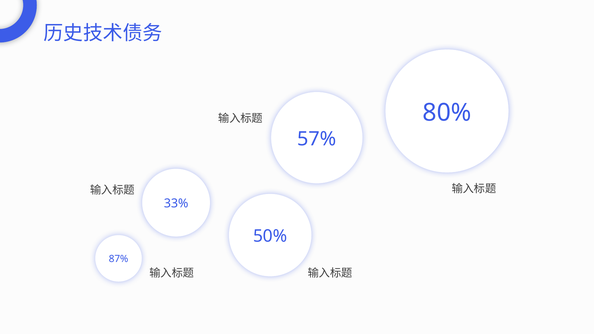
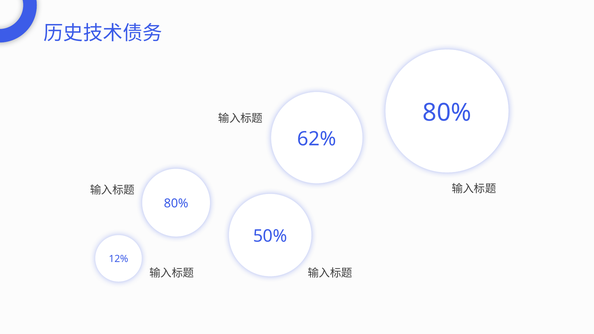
57%: 57% -> 62% (317, 139)
33%: 33% -> 80% (176, 204)
87%: 87% -> 12% (119, 259)
